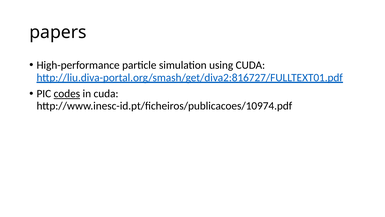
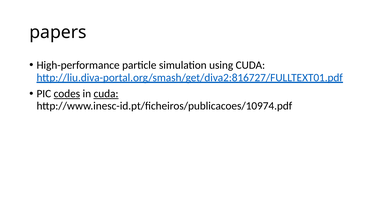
cuda underline: none -> present (106, 94)
